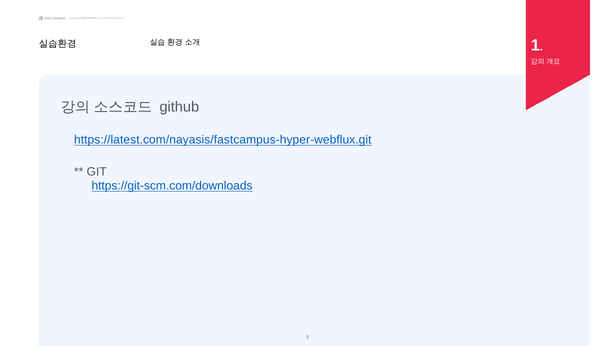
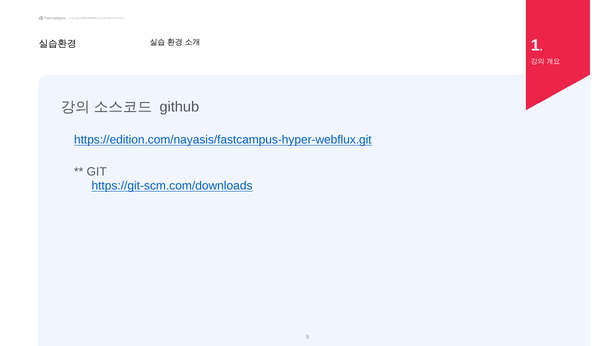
https://latest.com/nayasis/fastcampus-hyper-webflux.git: https://latest.com/nayasis/fastcampus-hyper-webflux.git -> https://edition.com/nayasis/fastcampus-hyper-webflux.git (223, 140)
